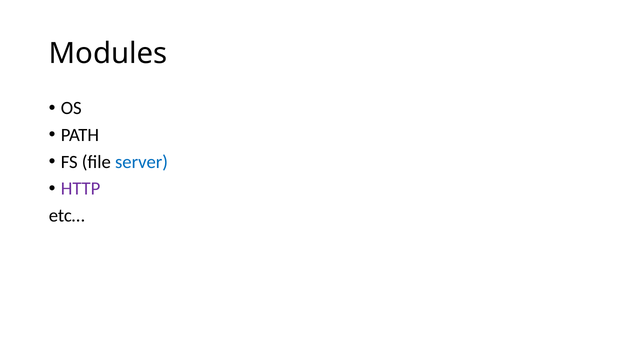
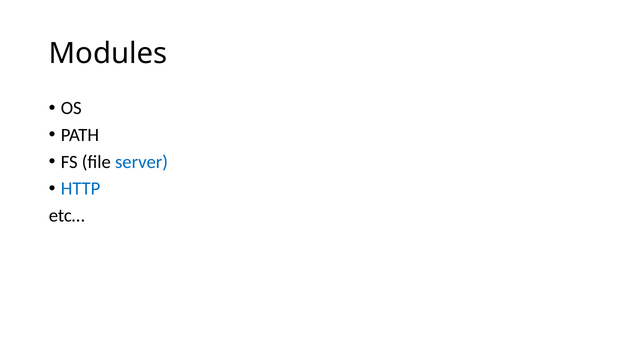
HTTP colour: purple -> blue (81, 189)
